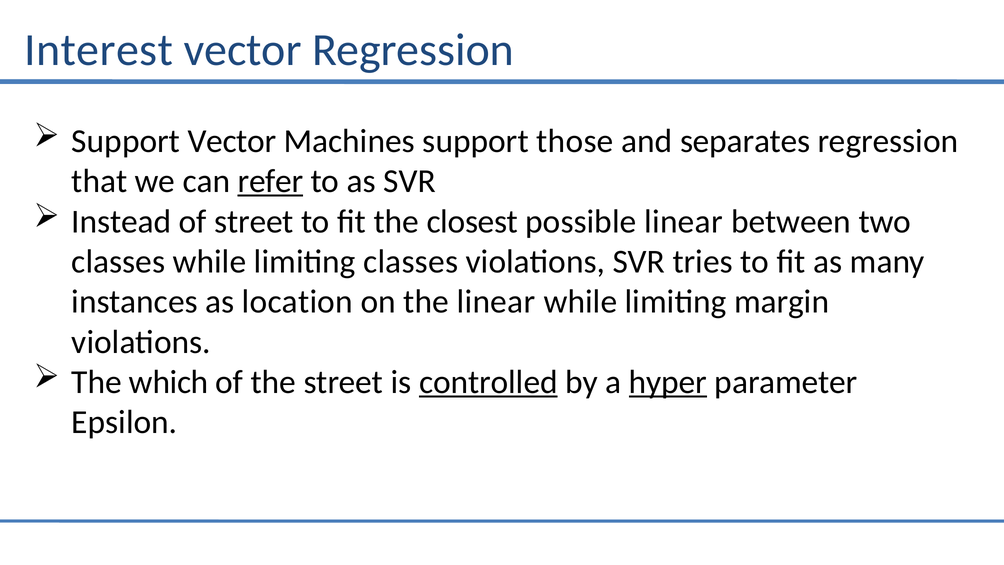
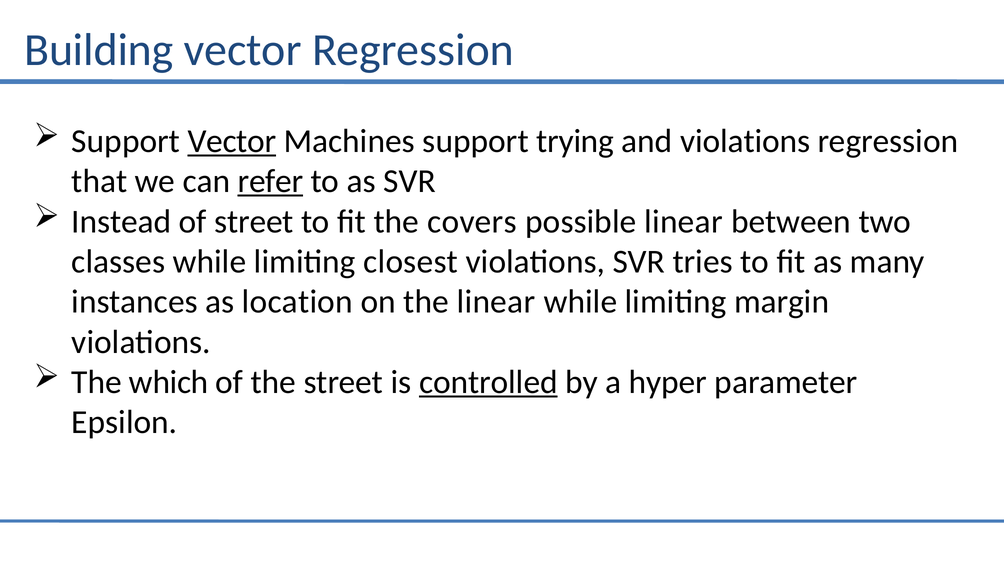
Interest: Interest -> Building (99, 50)
Vector underline: none -> present (232, 141)
those: those -> trying (575, 141)
and separates: separates -> violations (745, 141)
closest: closest -> covers (472, 221)
limiting classes: classes -> closest (411, 262)
hyper underline: present -> none (668, 382)
